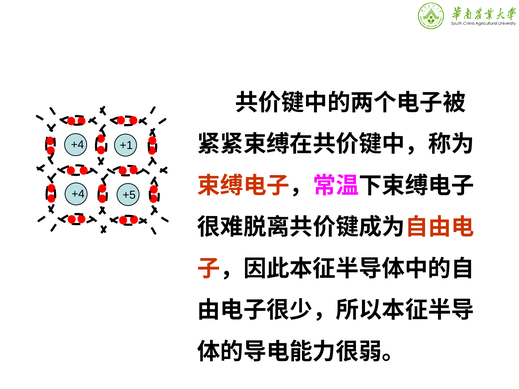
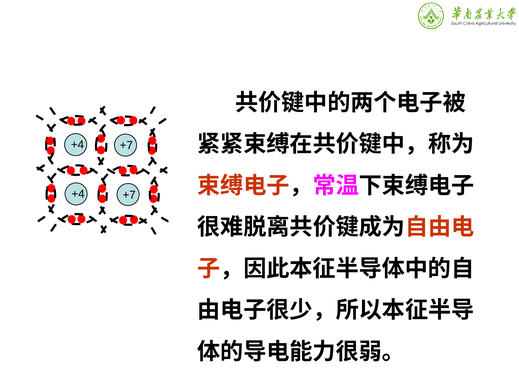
+1: +1 -> +7 (126, 145)
+5: +5 -> +7 (129, 195)
